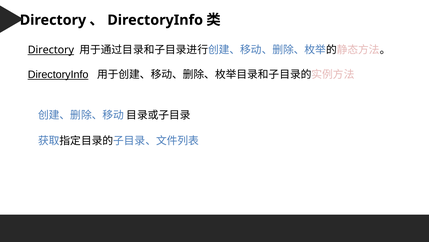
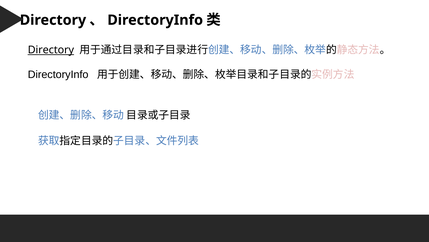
DirectoryInfo underline: present -> none (58, 74)
